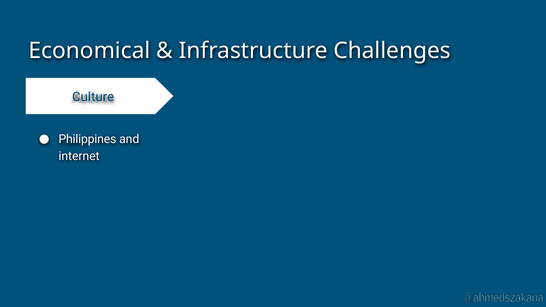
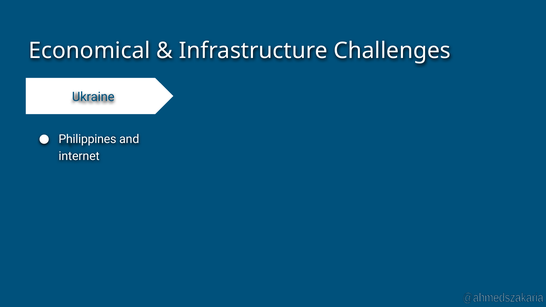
Culture: Culture -> Ukraine (93, 97)
